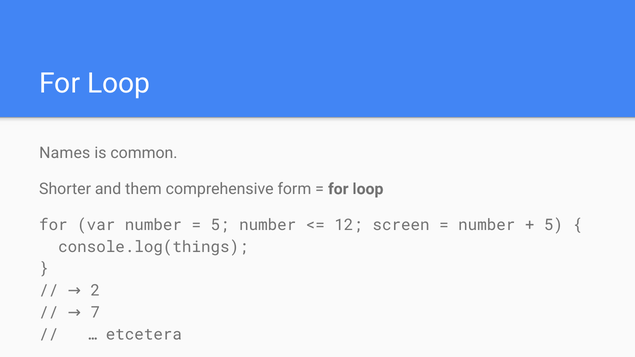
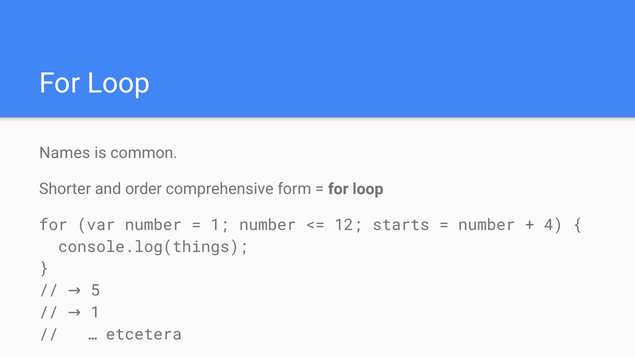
them: them -> order (144, 189)
5: 5 -> 1 (220, 225)
screen: screen -> starts (401, 225)
5: 5 -> 4 (553, 225)
2: 2 -> 5 (95, 291)
7: 7 -> 1 (95, 313)
